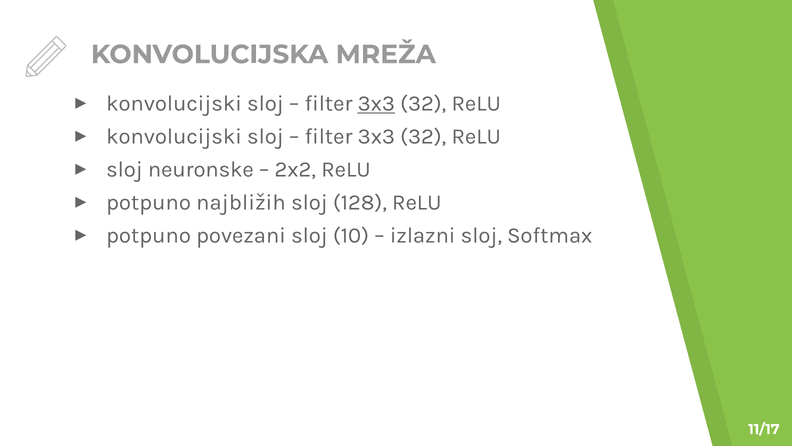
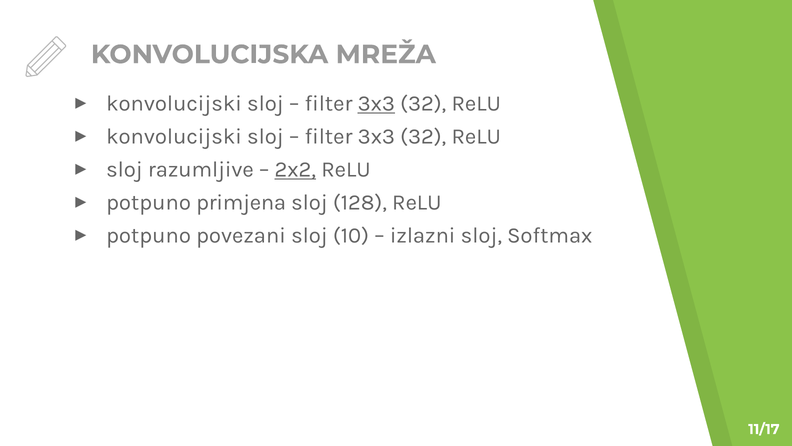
neuronske: neuronske -> razumljive (201, 169)
2x2 underline: none -> present (295, 169)
najbližih: najbližih -> primjena (241, 202)
